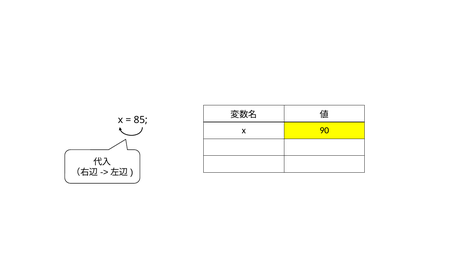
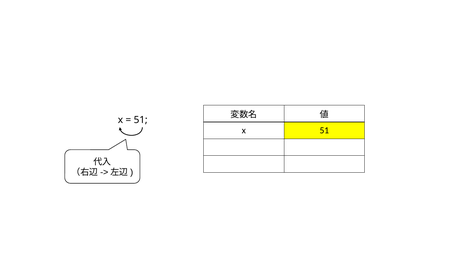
85: 85 -> 51 (141, 120)
x 90: 90 -> 51 (324, 131)
